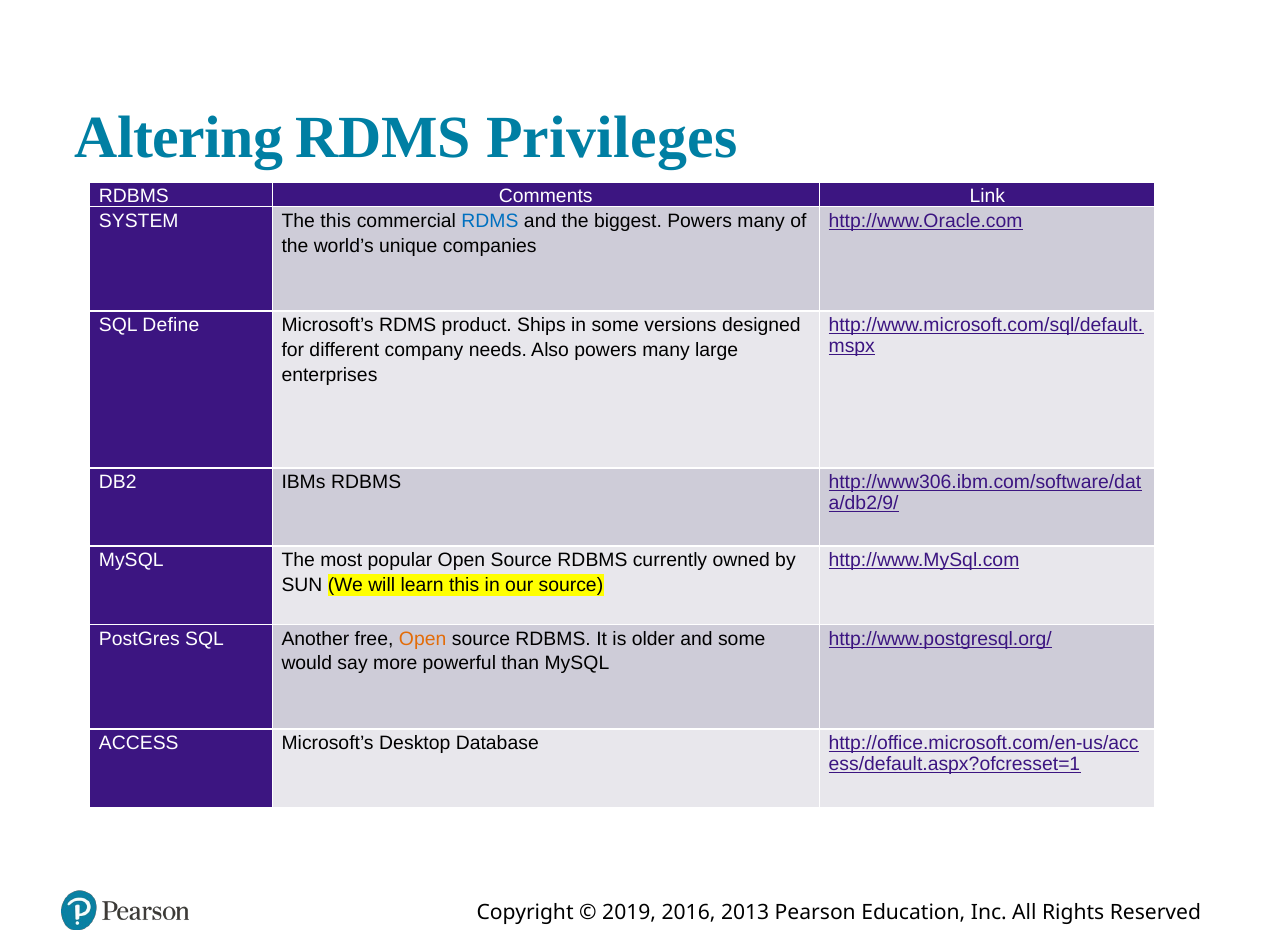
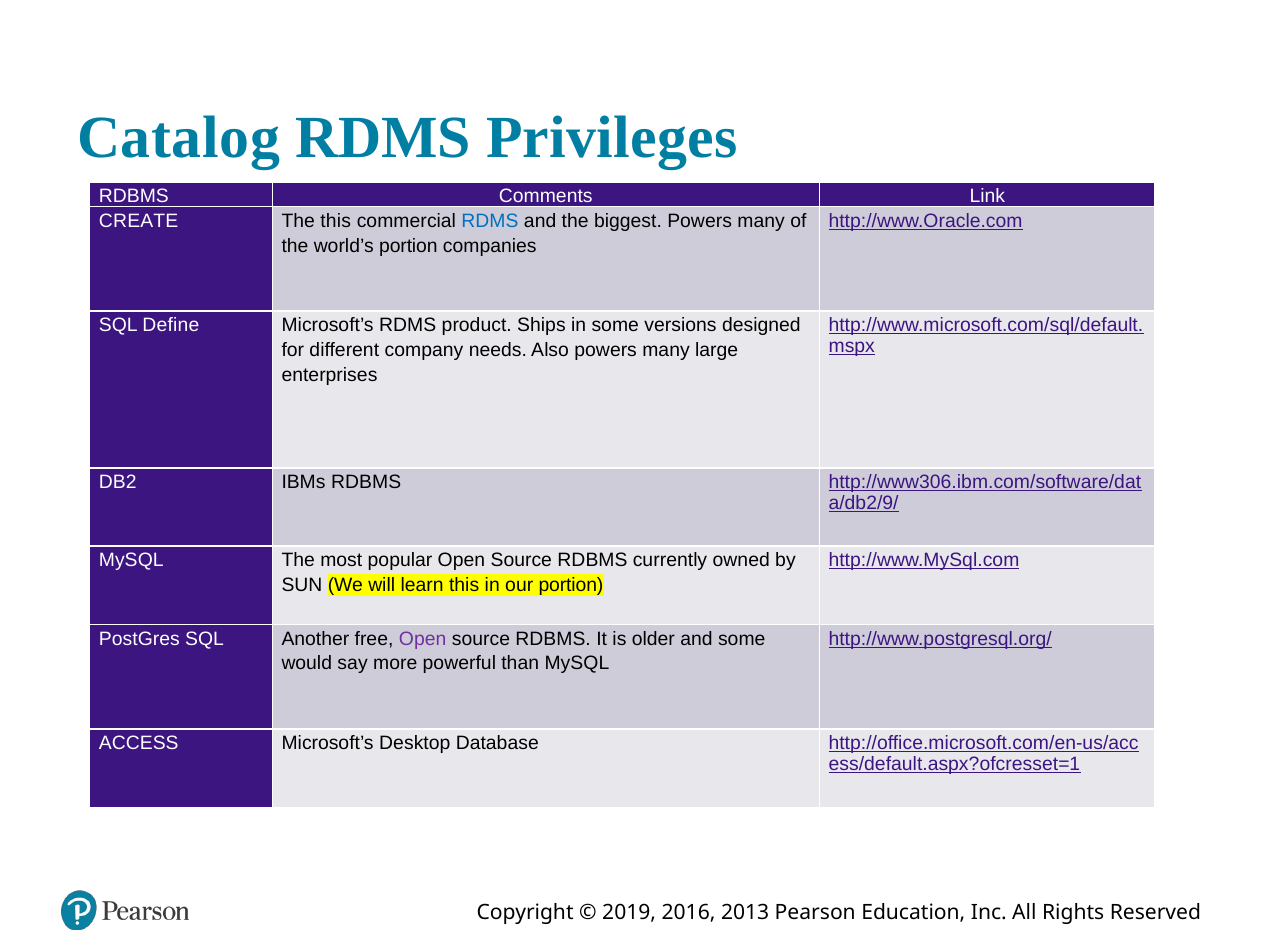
Altering: Altering -> Catalog (178, 137)
SYSTEM: SYSTEM -> CREATE (139, 221)
world’s unique: unique -> portion (408, 246)
our source: source -> portion (571, 585)
Open colour: orange -> purple (423, 639)
